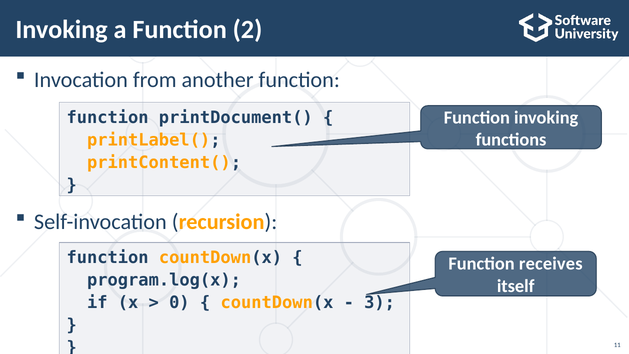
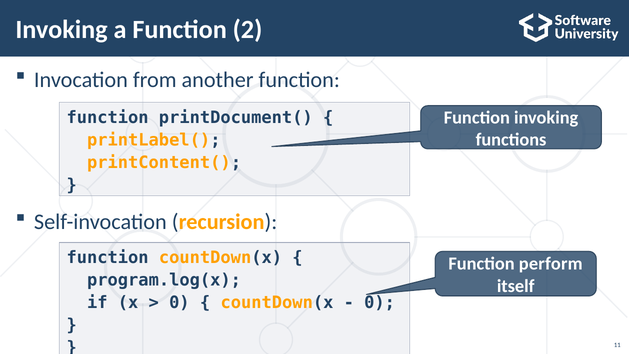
receives: receives -> perform (551, 264)
3: 3 -> 0 (380, 303)
